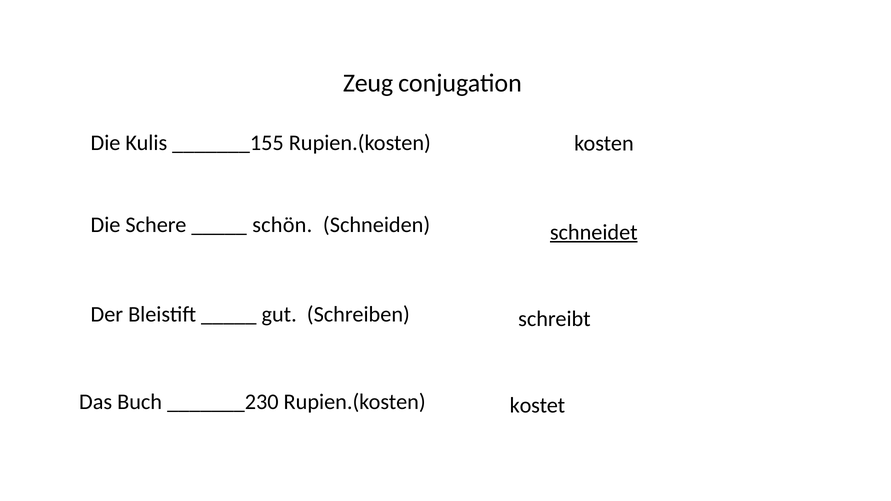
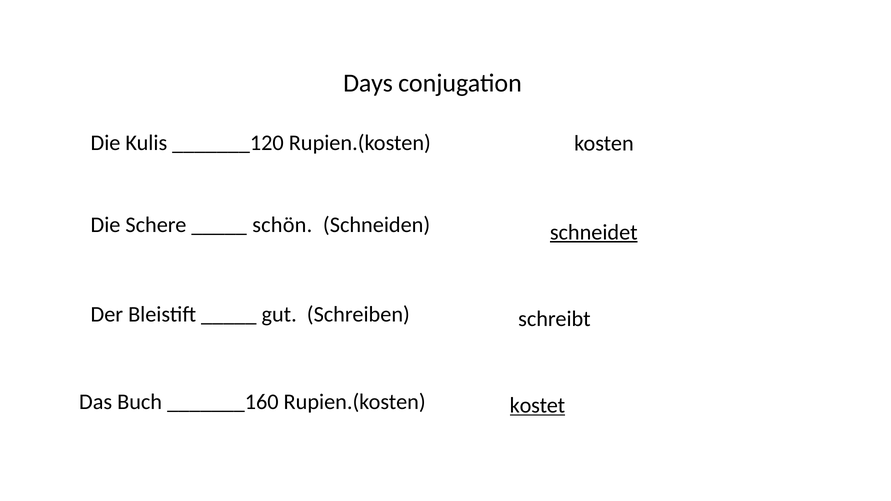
Zeug: Zeug -> Days (368, 83)
_______155: _______155 -> _______120 (228, 143)
_______230: _______230 -> _______160 (223, 402)
kostet underline: none -> present (537, 406)
